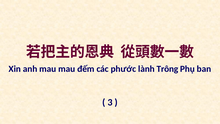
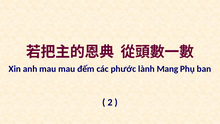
Trông: Trông -> Mang (167, 69)
3: 3 -> 2 (110, 102)
